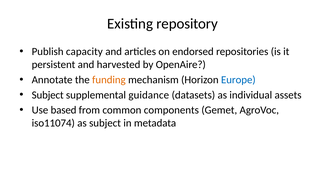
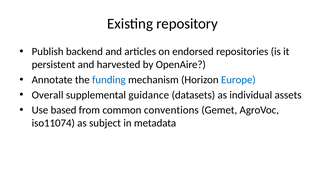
capacity: capacity -> backend (84, 52)
funding colour: orange -> blue (109, 80)
Subject: Subject -> Overall (48, 95)
components: components -> conventions (171, 110)
